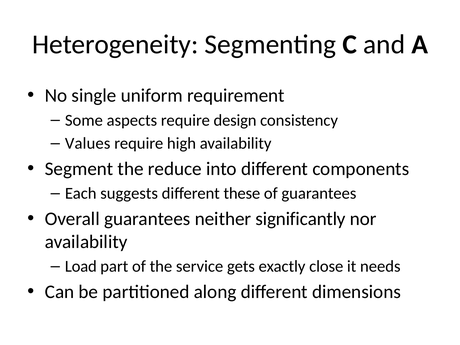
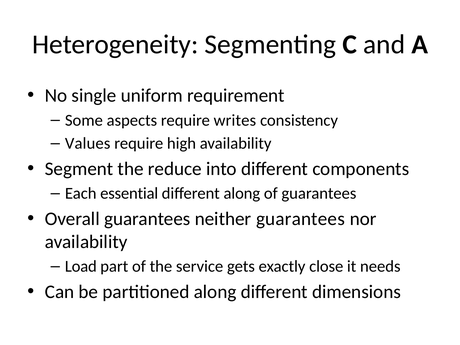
design: design -> writes (235, 120)
suggests: suggests -> essential (129, 193)
different these: these -> along (242, 193)
neither significantly: significantly -> guarantees (300, 219)
